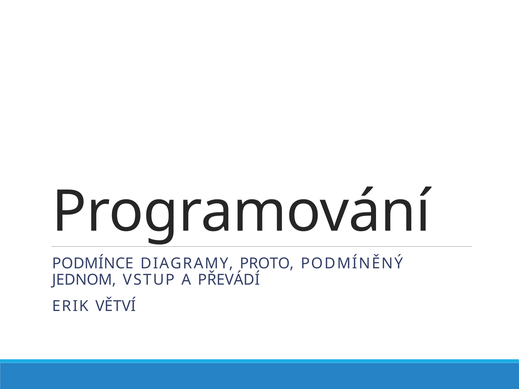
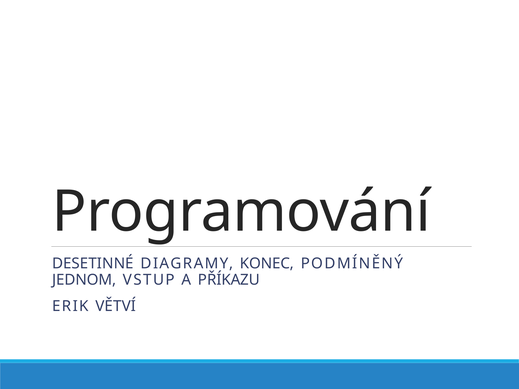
PODMÍNCE: PODMÍNCE -> DESETINNÉ (93, 264)
PROTO: PROTO -> KONEC (267, 264)
PŘEVÁDÍ: PŘEVÁDÍ -> PŘÍKAZU (229, 280)
